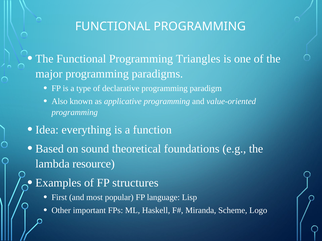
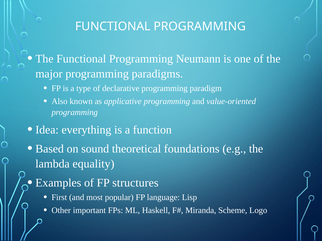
Triangles: Triangles -> Neumann (198, 59)
resource: resource -> equality (93, 164)
